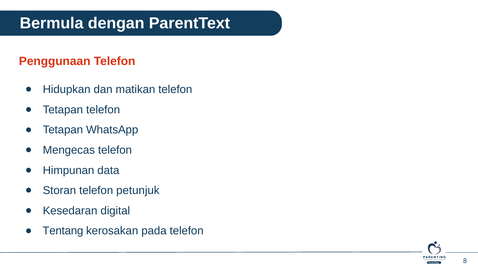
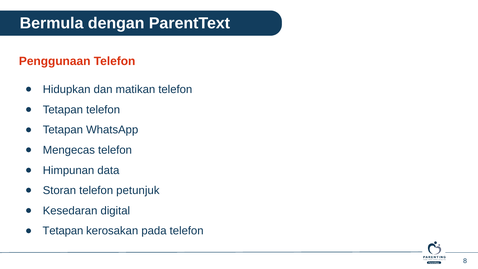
Tentang: Tentang -> Tetapan (63, 231)
